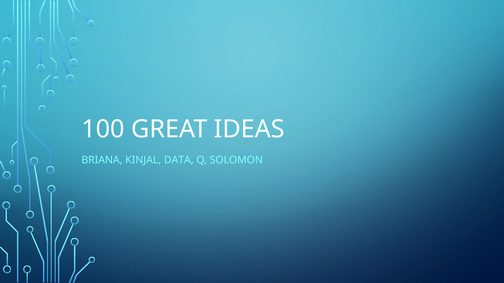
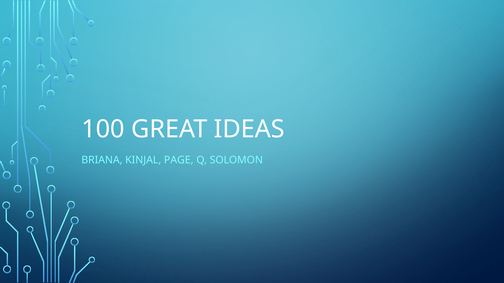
DATA: DATA -> PAGE (179, 160)
